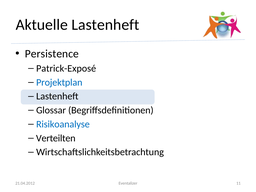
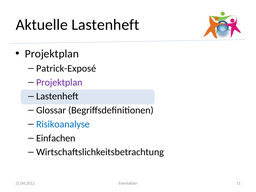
Persistence: Persistence -> Projektplan (52, 54)
Projektplan colour: blue -> purple (59, 82)
Verteilten: Verteilten -> Einfachen (56, 138)
